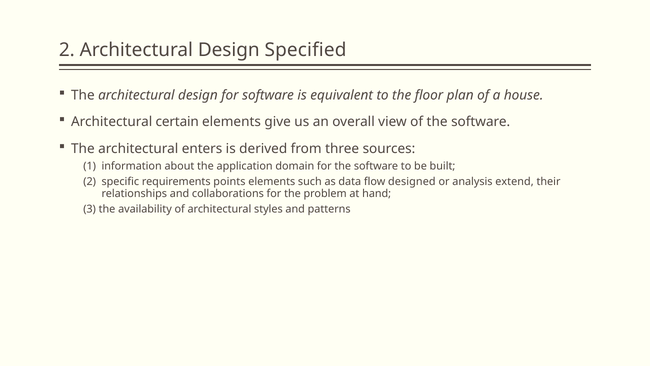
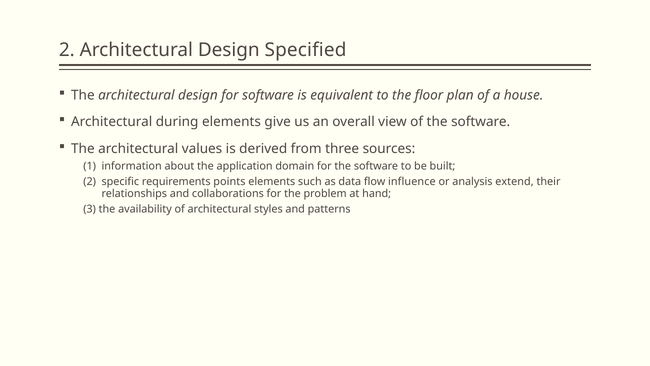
certain: certain -> during (177, 122)
enters: enters -> values (202, 149)
designed: designed -> influence (412, 182)
